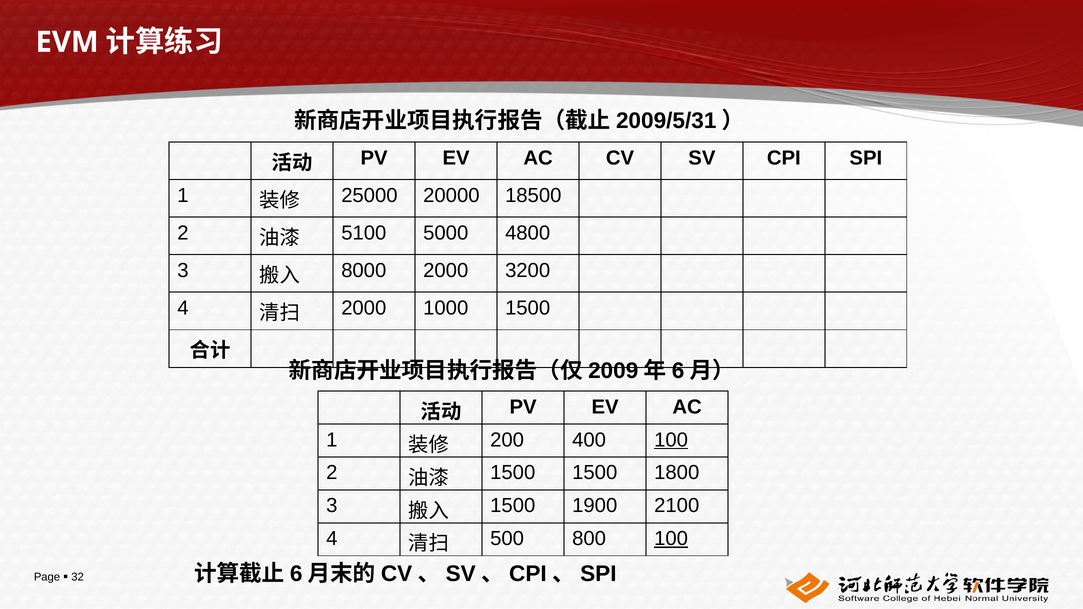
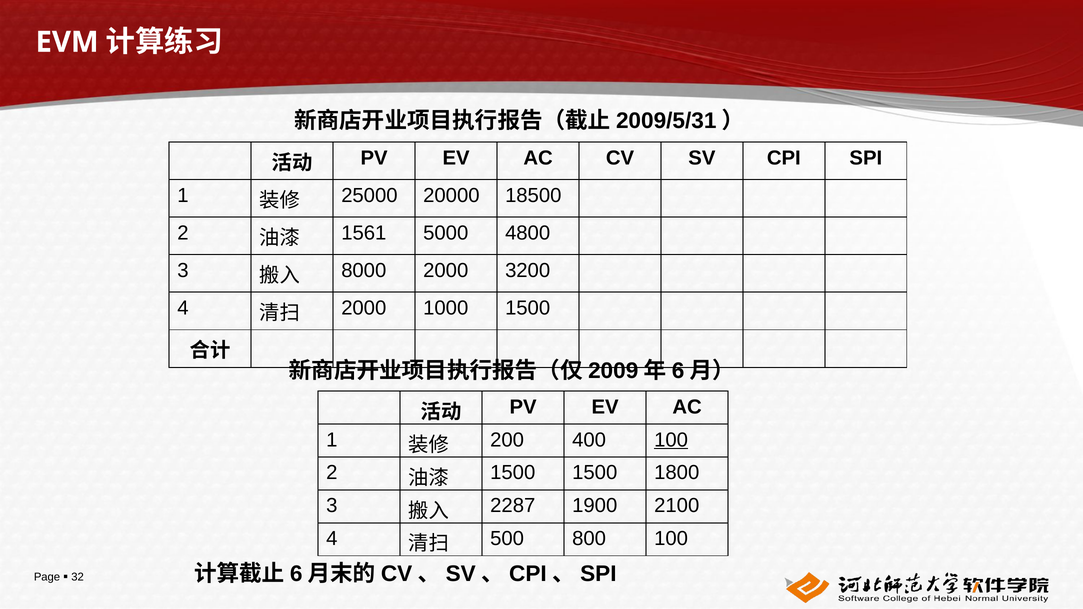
5100: 5100 -> 1561 (364, 233)
1500: 1500 -> 2287 (513, 506)
100 underline: present -> none (671, 539)
